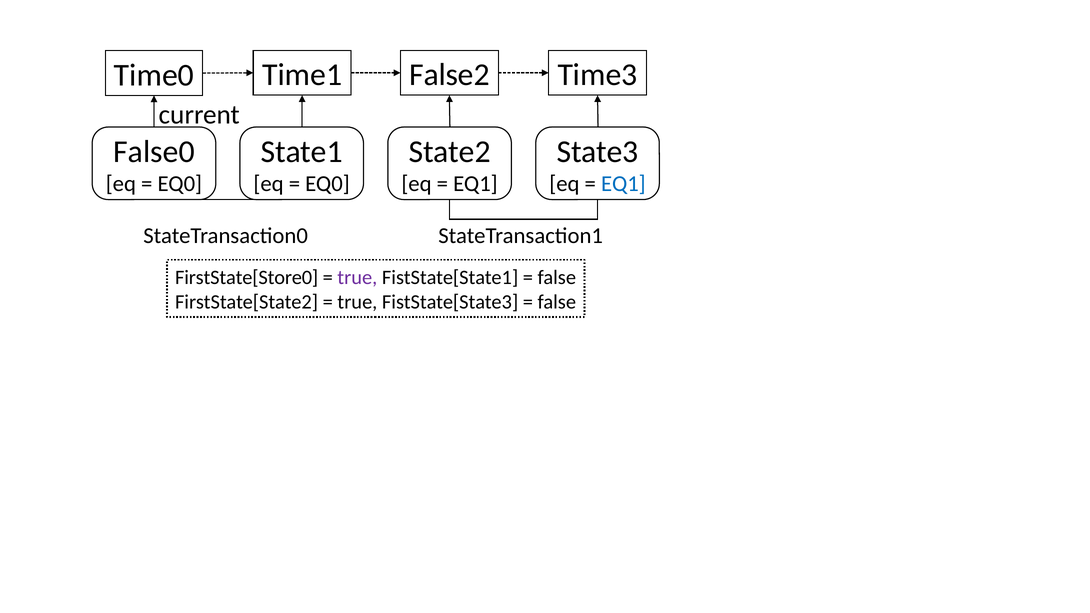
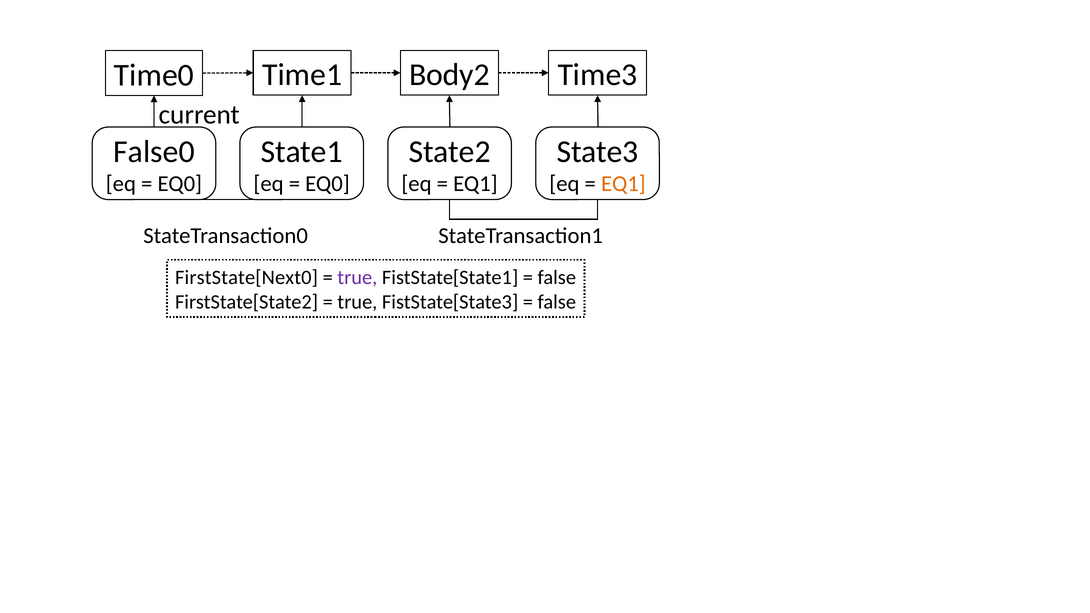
False2: False2 -> Body2 (449, 75)
EQ1 colour: blue -> orange (623, 184)
FirstState[Store0: FirstState[Store0 -> FirstState[Next0 (247, 278)
